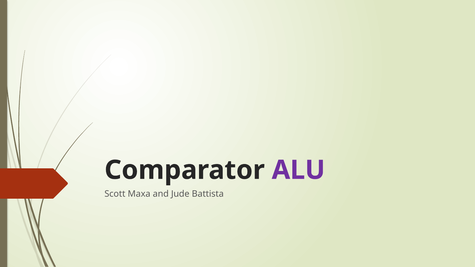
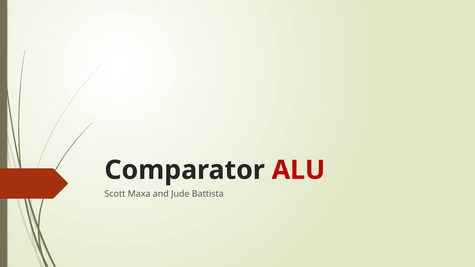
ALU colour: purple -> red (298, 170)
